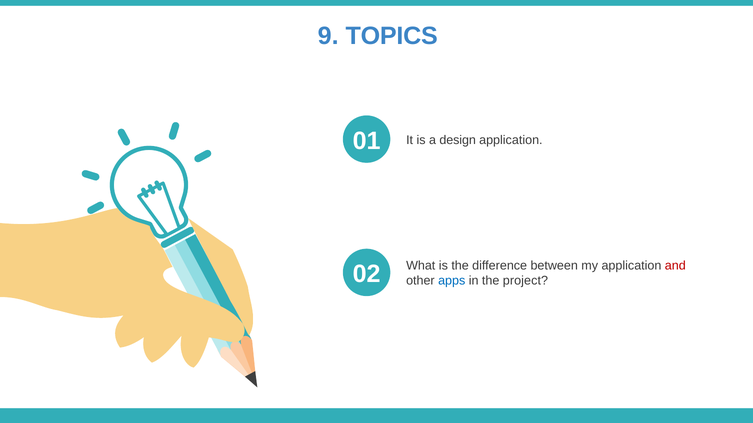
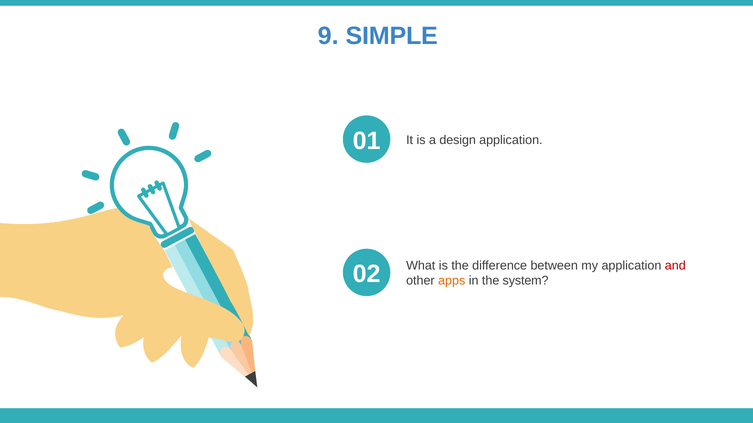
TOPICS: TOPICS -> SIMPLE (392, 36)
apps colour: blue -> orange (452, 281)
project: project -> system (526, 281)
